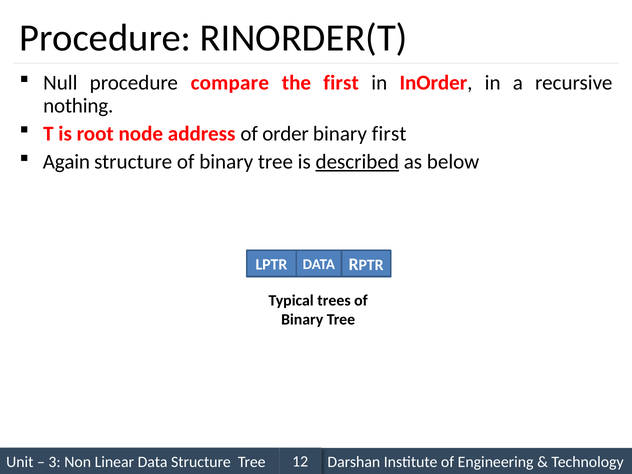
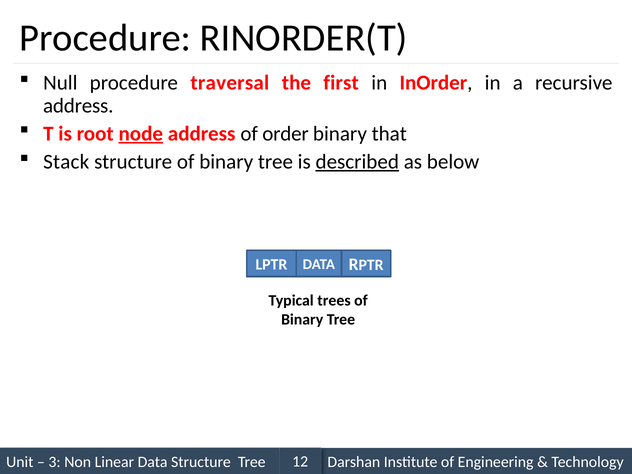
compare: compare -> traversal (230, 83)
nothing: nothing -> address (78, 106)
node underline: none -> present (141, 134)
binary first: first -> that (389, 134)
Again: Again -> Stack (66, 162)
